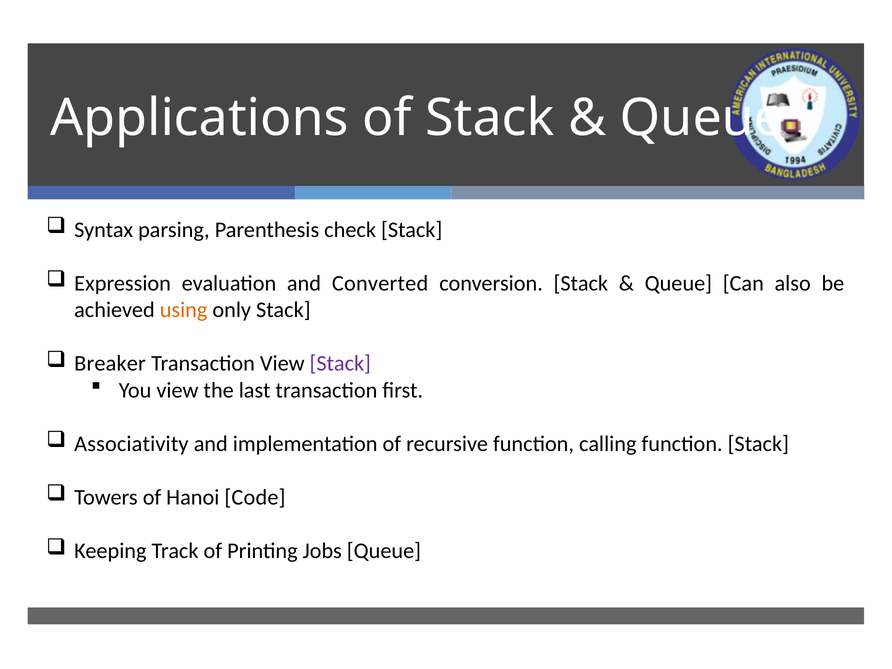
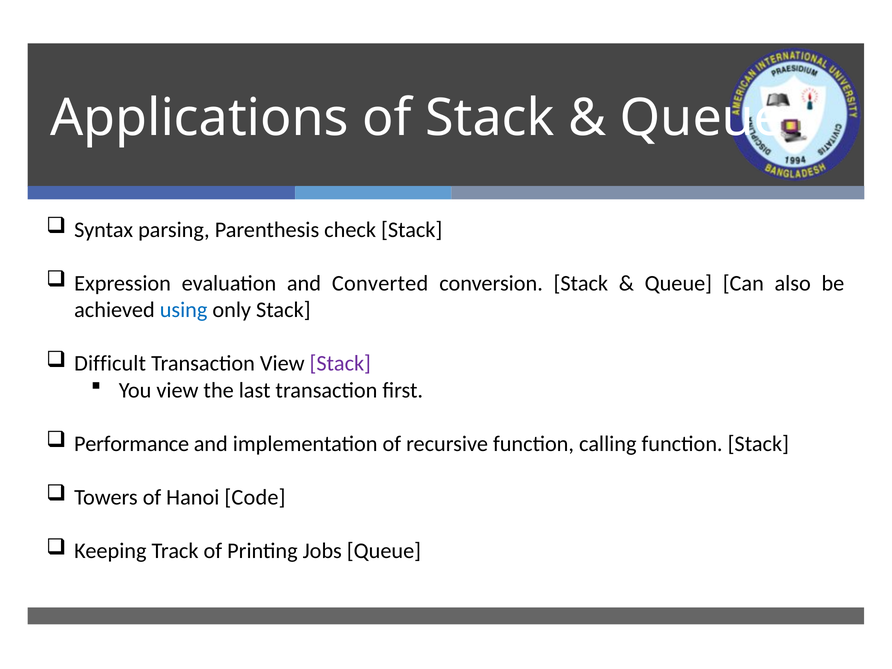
using colour: orange -> blue (184, 310)
Breaker: Breaker -> Difficult (110, 363)
Associativity: Associativity -> Performance (132, 444)
